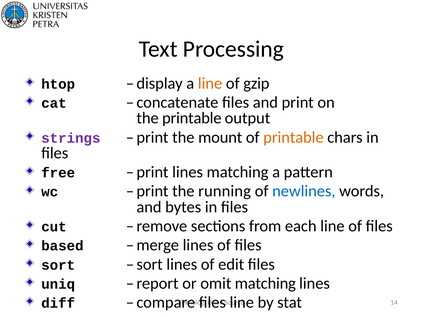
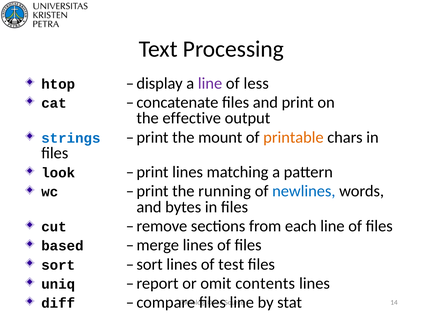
line colour: orange -> purple (210, 83)
gzip: gzip -> less (256, 83)
the printable: printable -> effective (192, 118)
strings colour: purple -> blue (71, 138)
free: free -> look (58, 173)
edit: edit -> test (231, 264)
omit matching: matching -> contents (265, 284)
